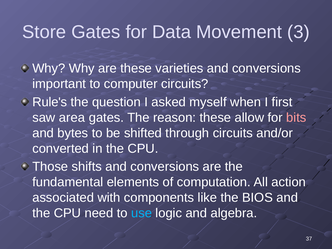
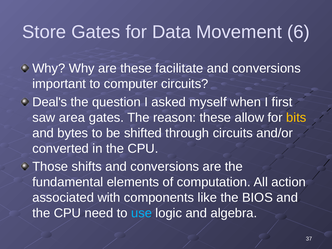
3: 3 -> 6 (298, 32)
varieties: varieties -> facilitate (179, 68)
Rule's: Rule's -> Deal's (50, 102)
bits colour: pink -> yellow (296, 118)
